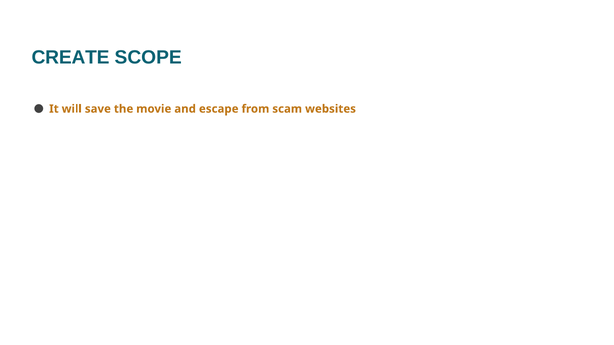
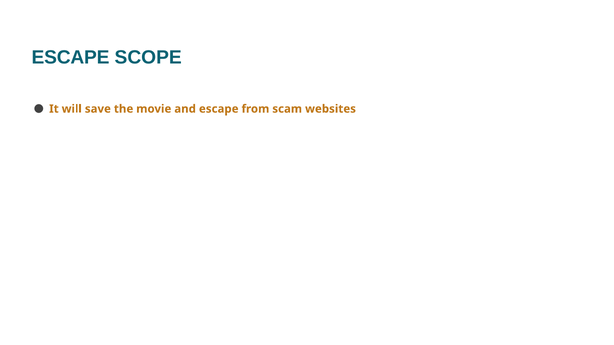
CREATE: CREATE -> ESCAPE (71, 58)
